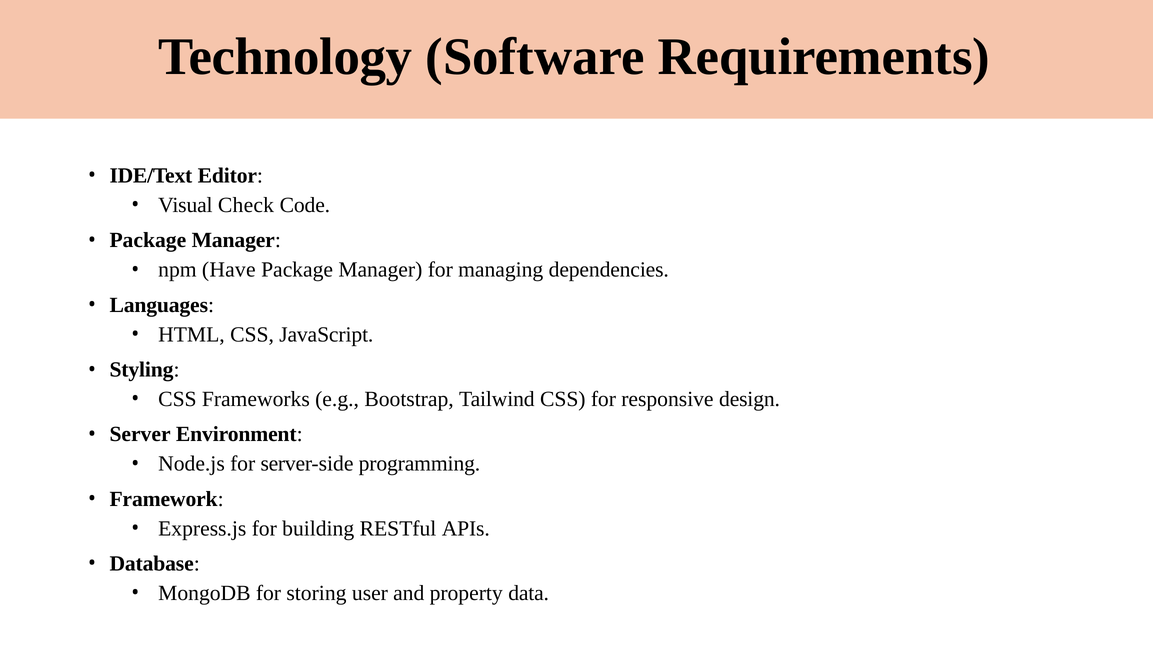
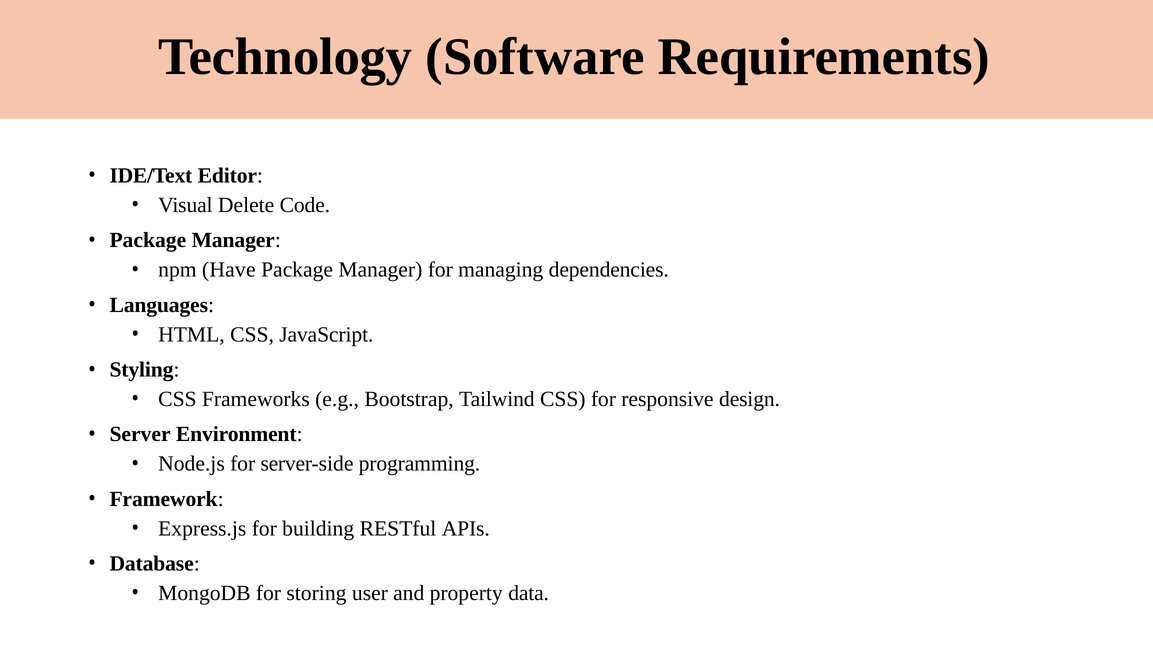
Check: Check -> Delete (246, 205)
